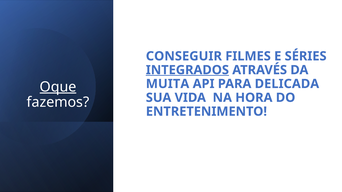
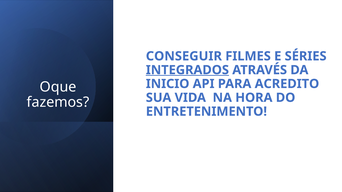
MUITA: MUITA -> INICIO (168, 84)
DELICADA: DELICADA -> ACREDITO (287, 84)
Oque underline: present -> none (58, 87)
